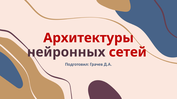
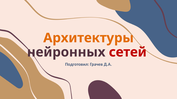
Архитектуры colour: red -> orange (89, 38)
